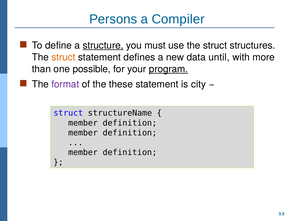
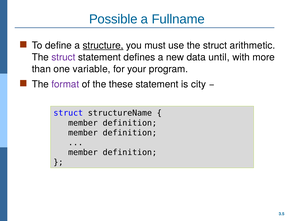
Persons: Persons -> Possible (113, 19)
Compiler: Compiler -> Fullname (178, 19)
structures: structures -> arithmetic (252, 45)
struct colour: orange -> purple (63, 57)
possible: possible -> variable (92, 69)
program underline: present -> none (169, 69)
